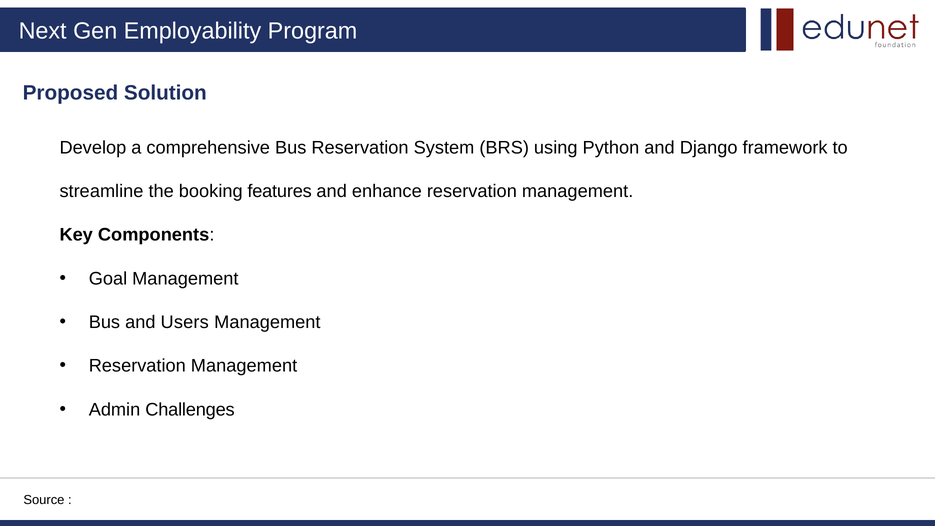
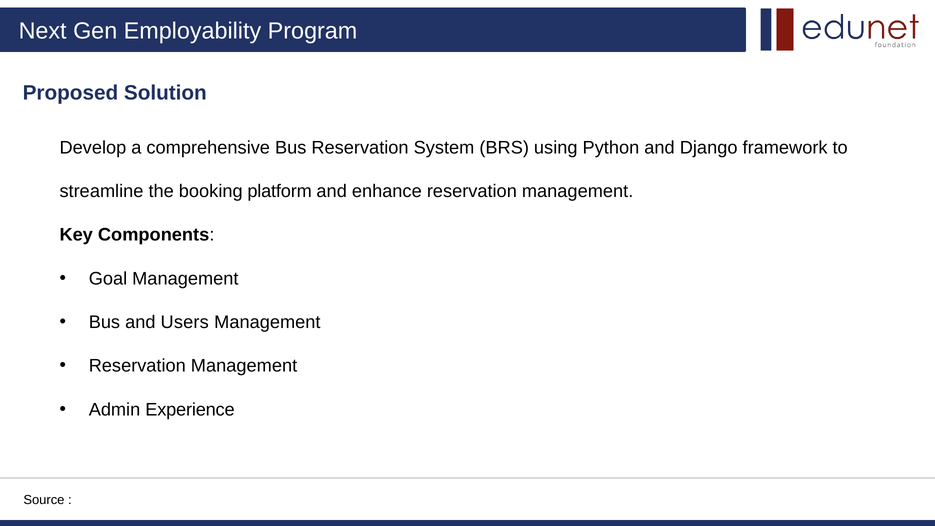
features: features -> platform (280, 191)
Challenges: Challenges -> Experience (190, 410)
